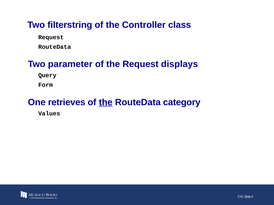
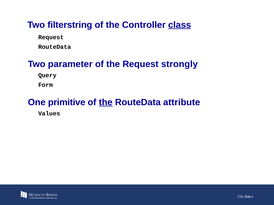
class underline: none -> present (180, 25)
displays: displays -> strongly (179, 64)
retrieves: retrieves -> primitive (67, 102)
category: category -> attribute (182, 102)
